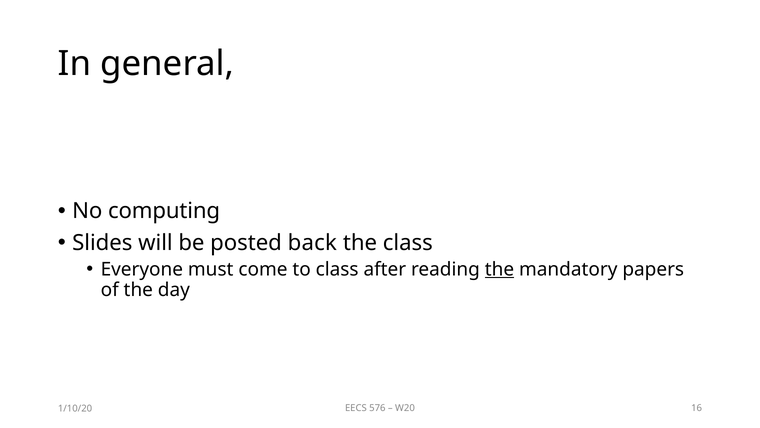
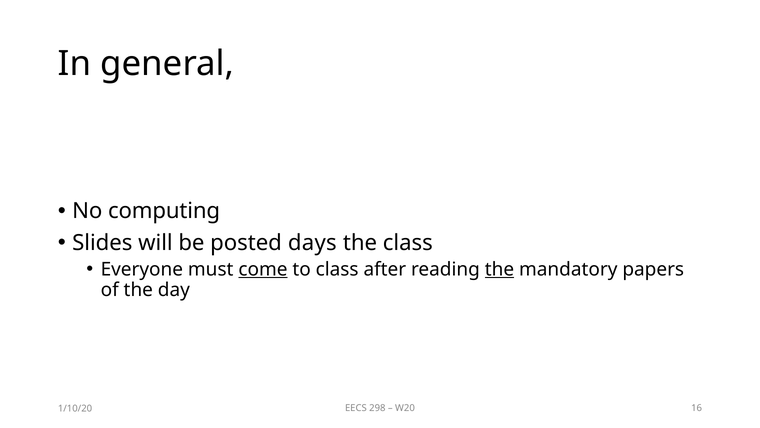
back: back -> days (312, 243)
come underline: none -> present (263, 269)
576: 576 -> 298 (377, 407)
